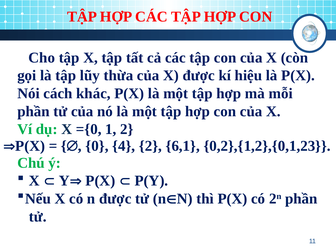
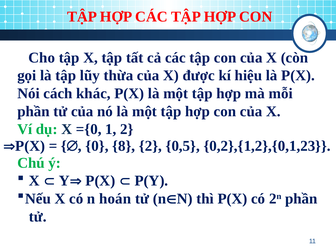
4: 4 -> 8 (124, 146)
6,1: 6,1 -> 0,5 (183, 146)
n được: được -> hoán (115, 199)
